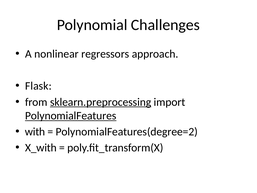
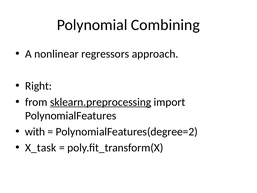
Challenges: Challenges -> Combining (165, 25)
Flask: Flask -> Right (39, 86)
PolynomialFeatures underline: present -> none (71, 116)
X_with: X_with -> X_task (41, 148)
